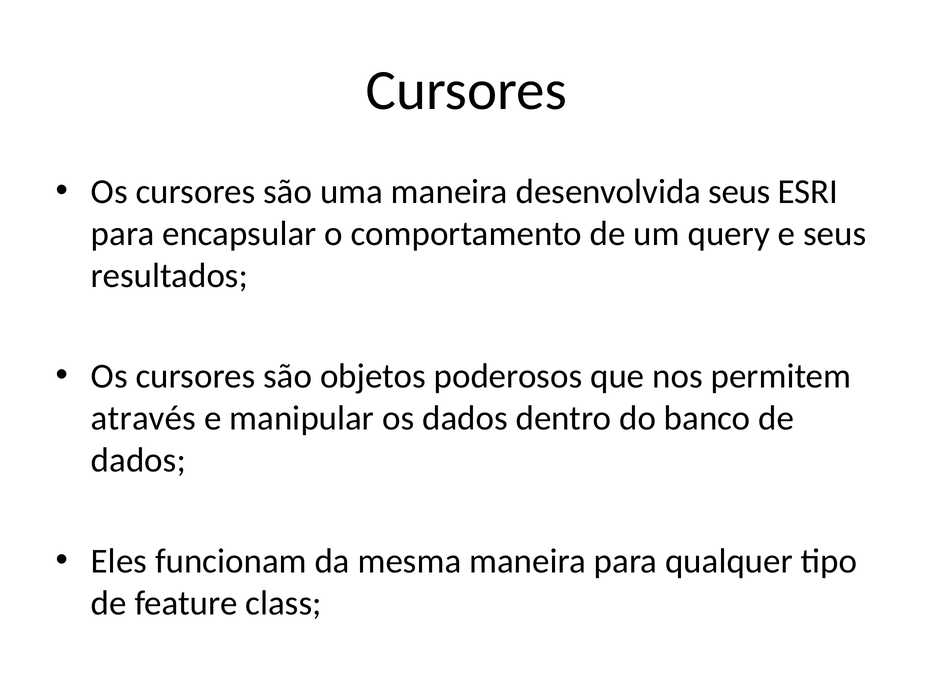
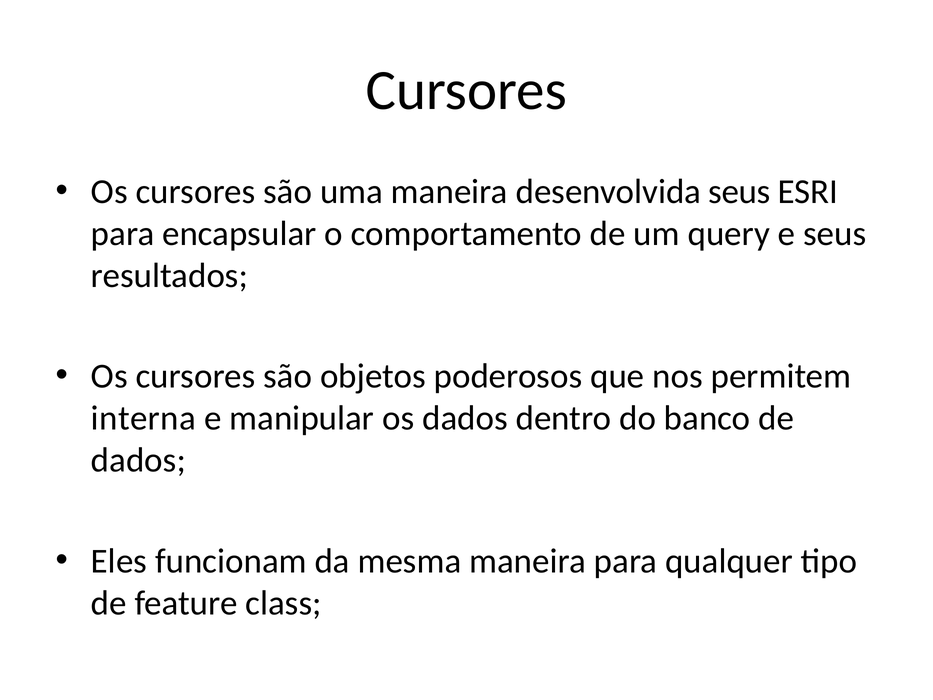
através: através -> interna (143, 418)
